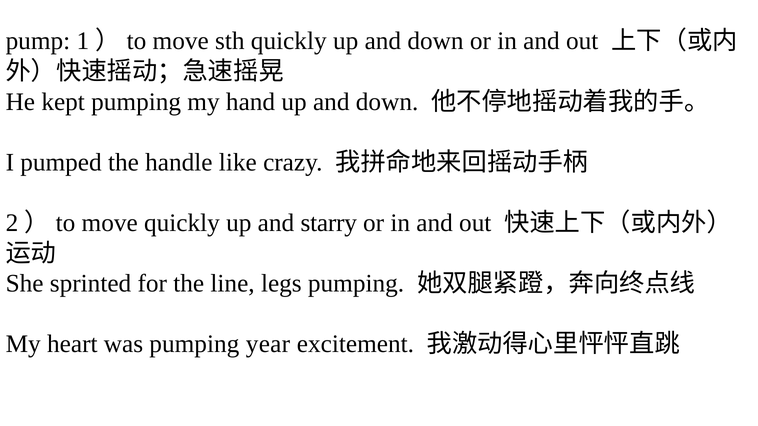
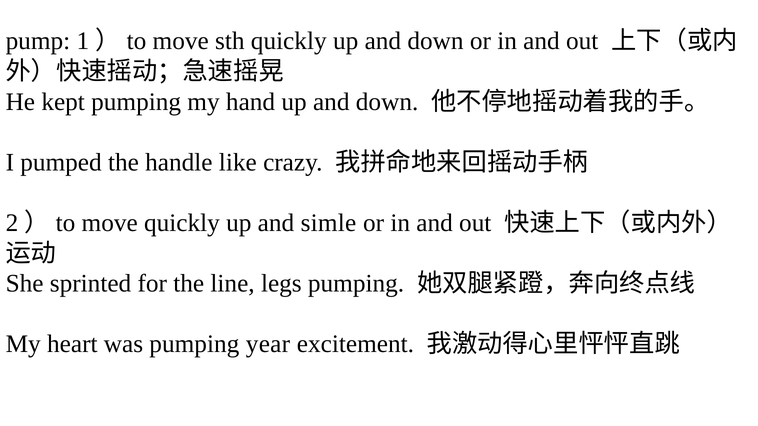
starry: starry -> simle (328, 223)
